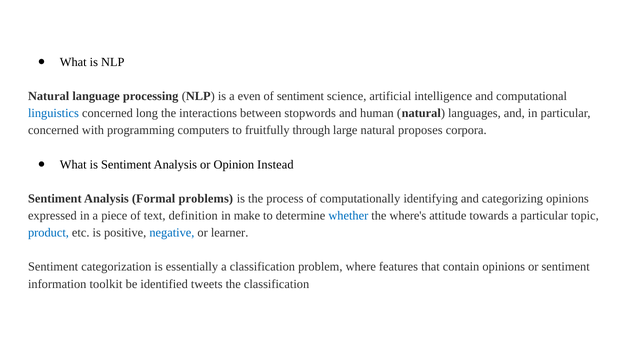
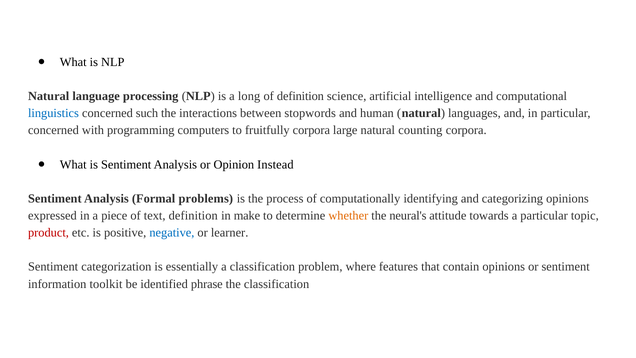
even: even -> long (249, 96)
of sentiment: sentiment -> definition (300, 96)
long: long -> such (147, 113)
fruitfully through: through -> corpora (311, 130)
proposes: proposes -> counting (420, 130)
whether colour: blue -> orange (348, 216)
where's: where's -> neural's (408, 216)
product colour: blue -> red (48, 233)
tweets: tweets -> phrase (207, 284)
